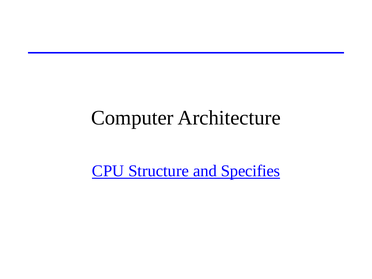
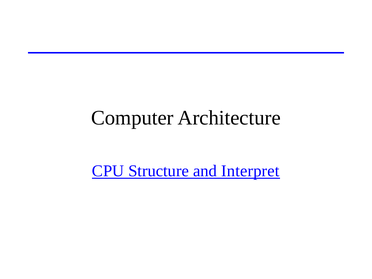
Specifies: Specifies -> Interpret (250, 171)
